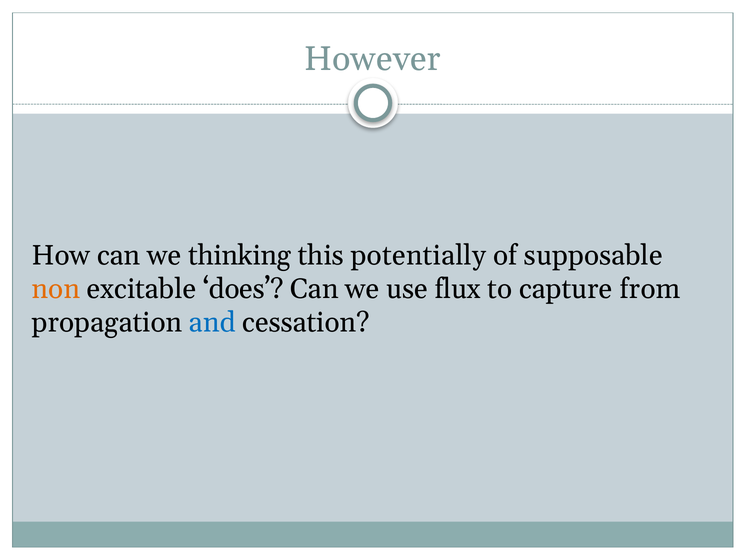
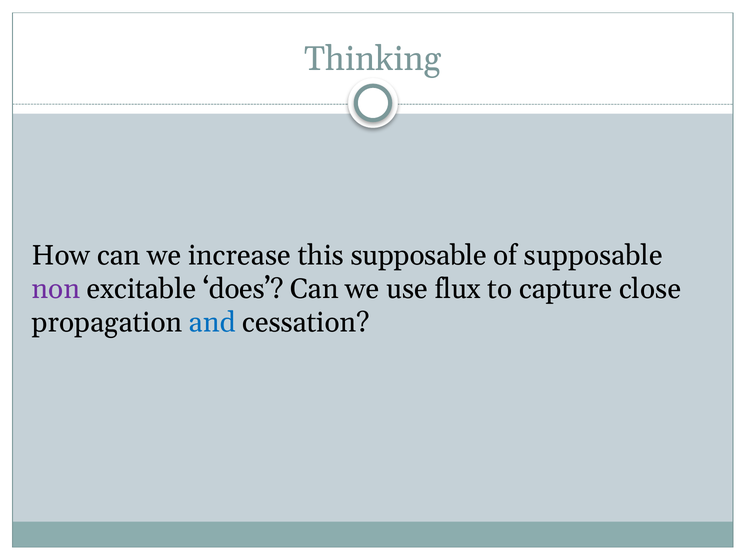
However: However -> Thinking (373, 59)
thinking: thinking -> increase (239, 255)
this potentially: potentially -> supposable (419, 255)
non colour: orange -> purple (56, 289)
from: from -> close (650, 289)
